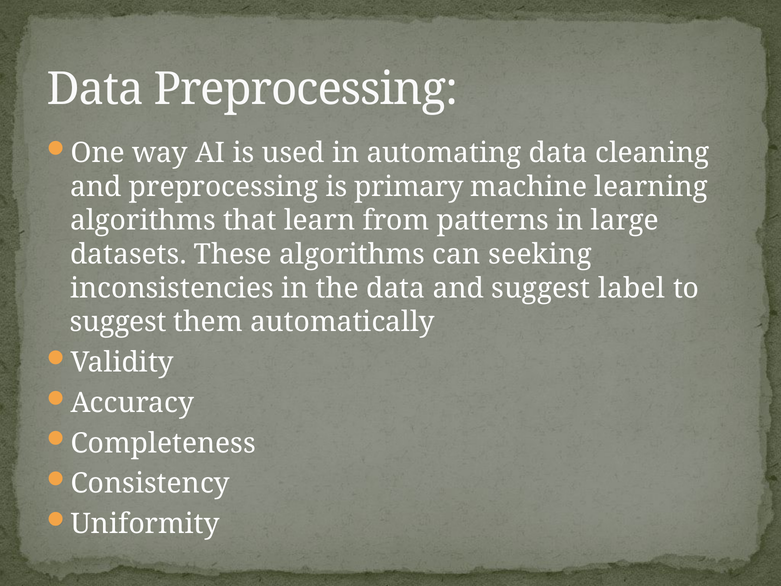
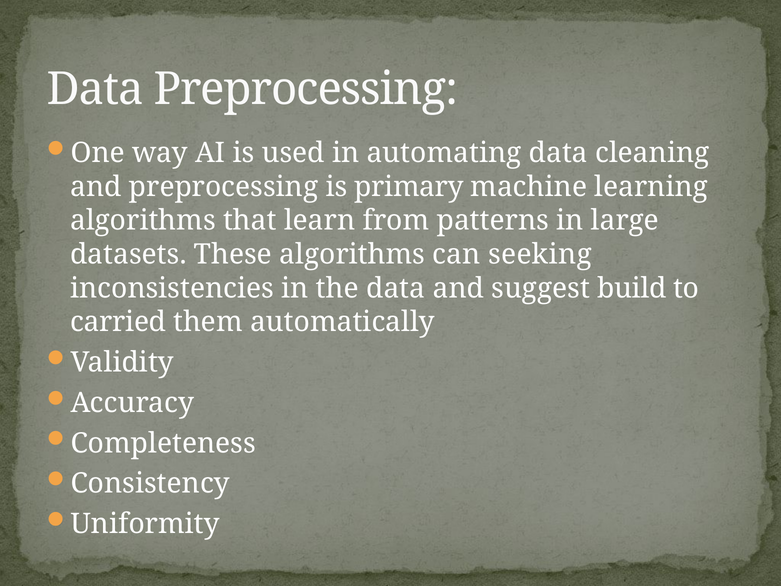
label: label -> build (632, 288)
suggest: suggest -> carried (118, 322)
